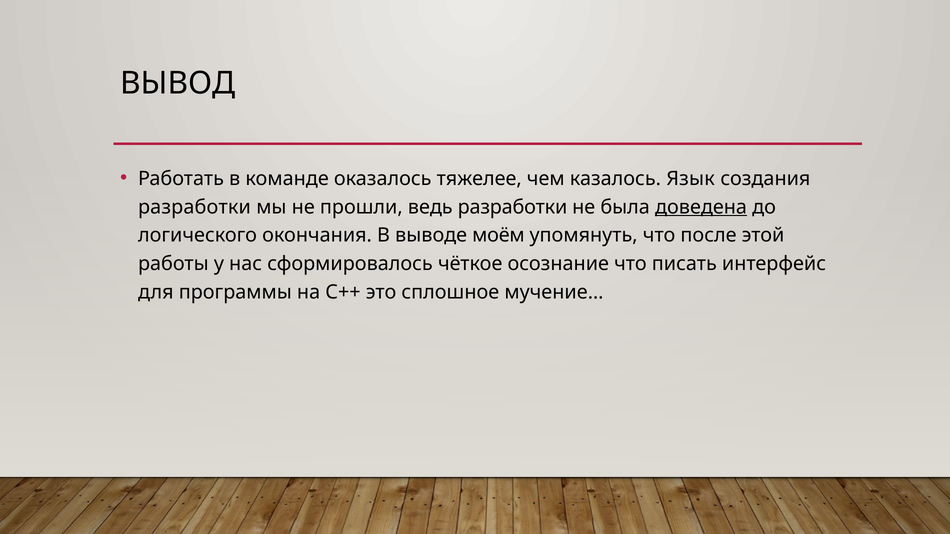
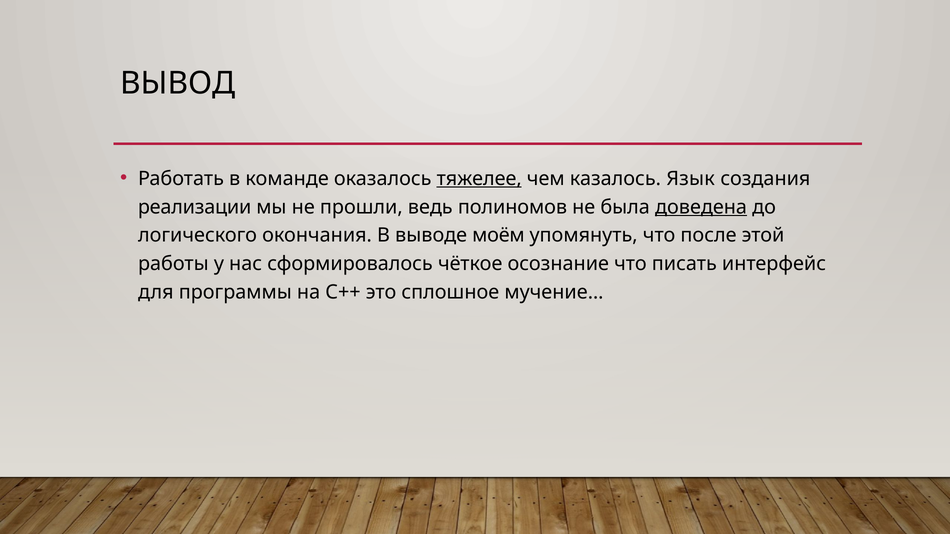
тяжелее underline: none -> present (479, 179)
разработки: разработки -> реализации (195, 207)
ведь разработки: разработки -> полиномов (512, 207)
